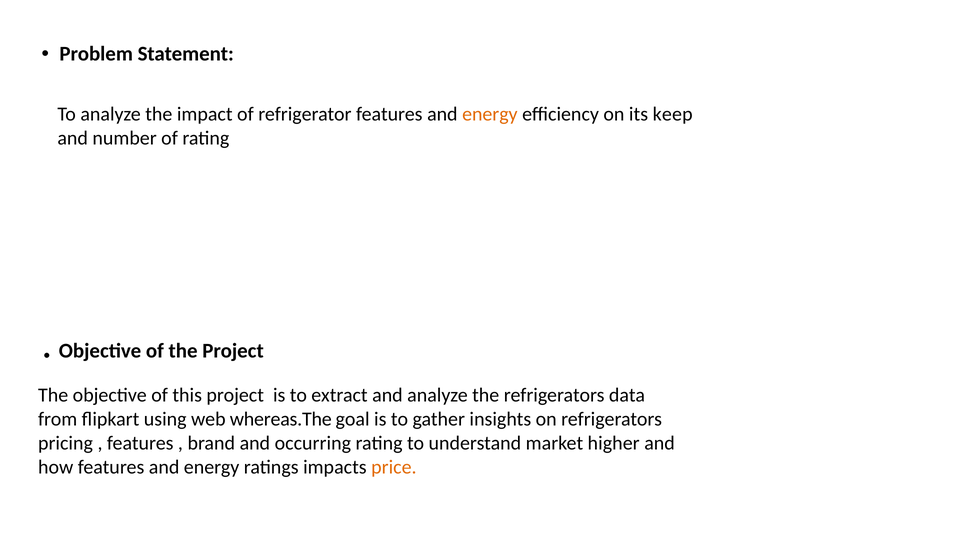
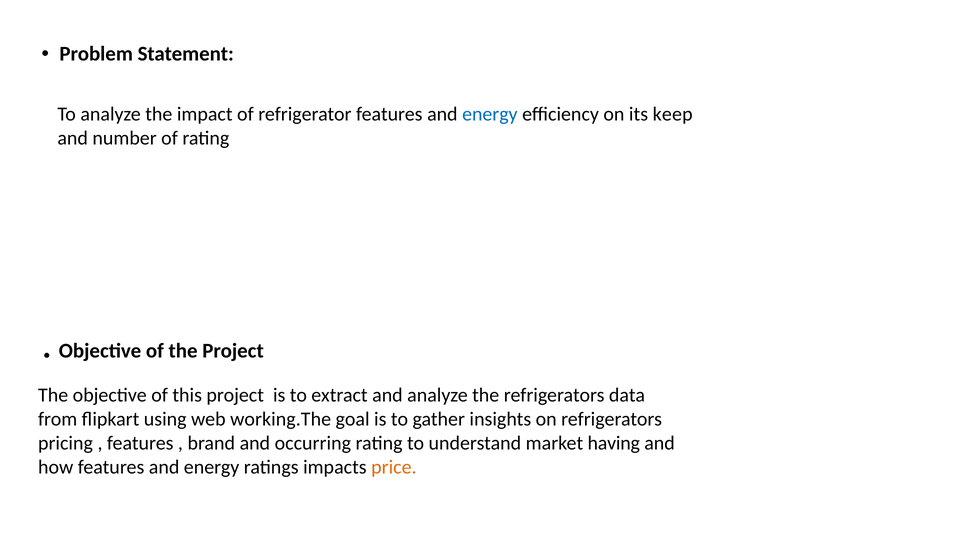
energy colour: orange -> blue (490, 114)
whereas.The: whereas.The -> working.The (281, 419)
higher: higher -> having (614, 443)
